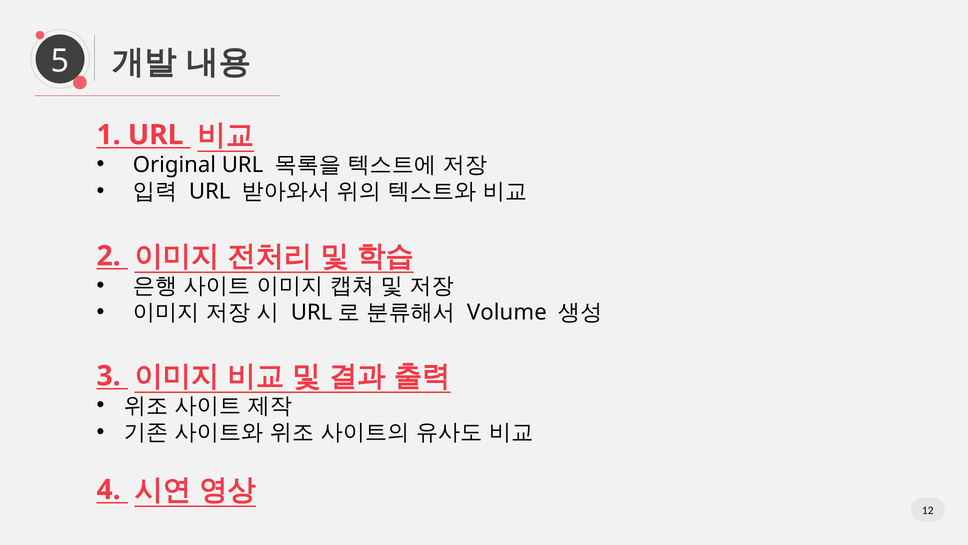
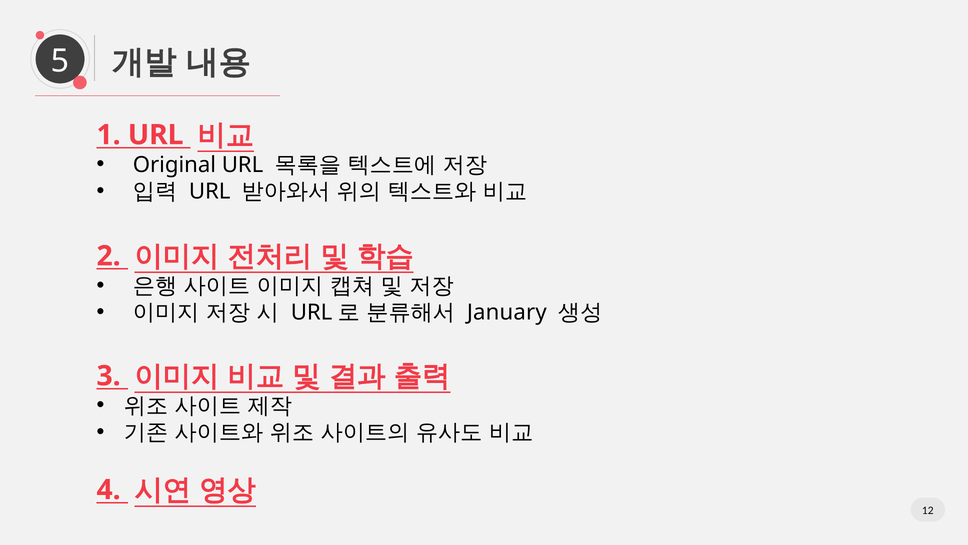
Volume: Volume -> January (507, 312)
